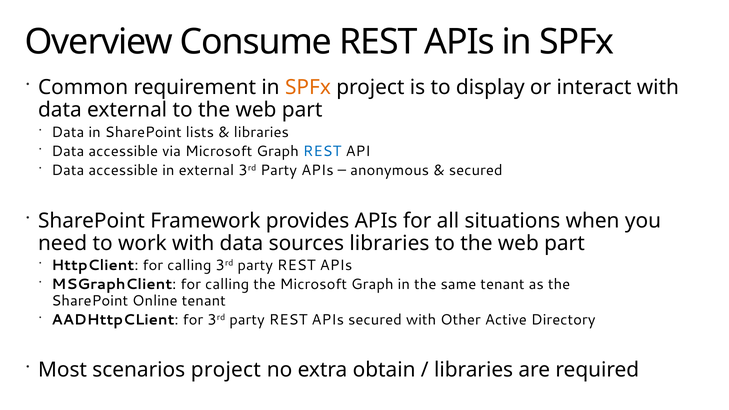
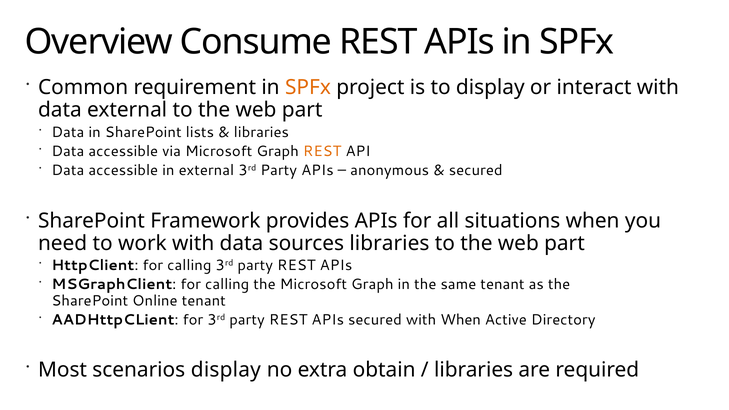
REST colour: blue -> orange (322, 151)
with Other: Other -> When (461, 320)
scenarios project: project -> display (226, 370)
